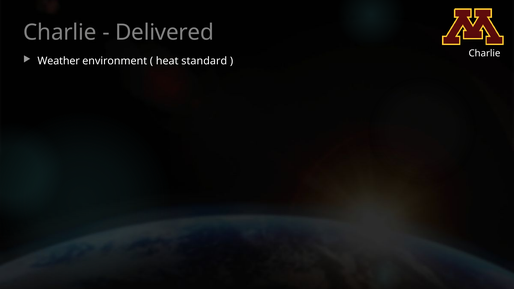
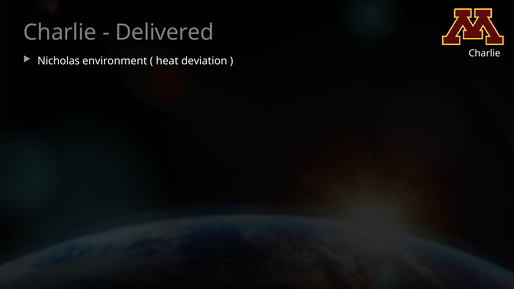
Weather: Weather -> Nicholas (59, 61)
standard: standard -> deviation (204, 61)
